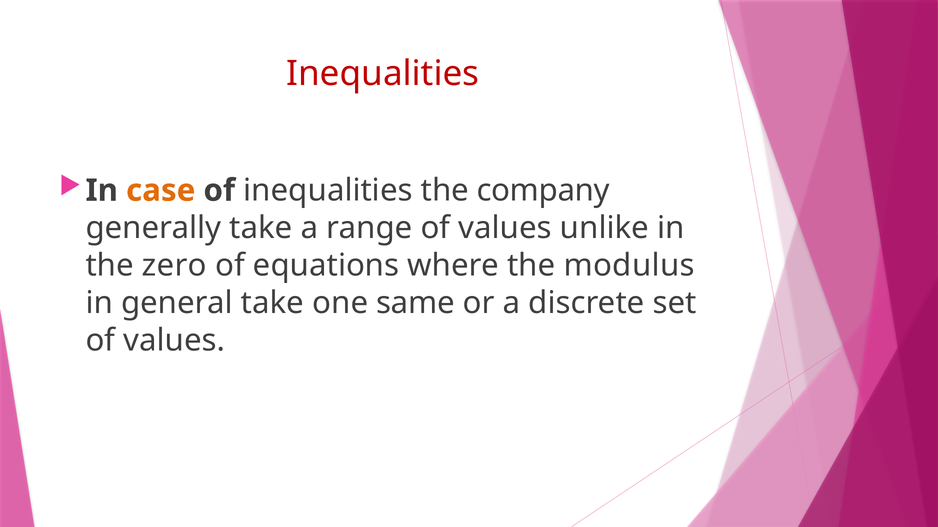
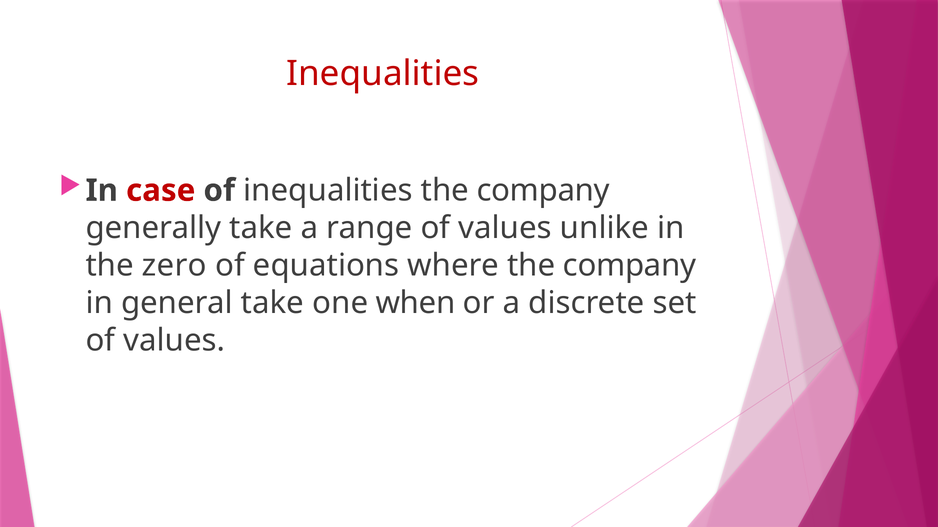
case colour: orange -> red (161, 191)
where the modulus: modulus -> company (629, 266)
same: same -> when (416, 303)
